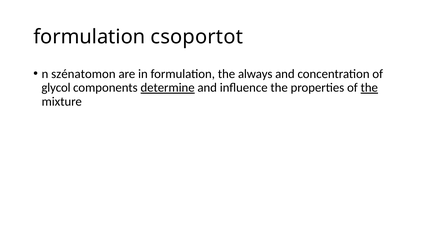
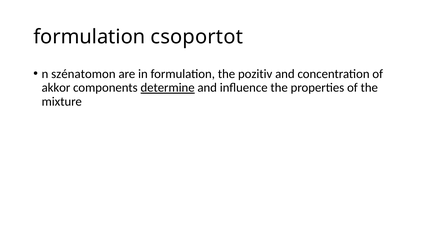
always: always -> pozitiv (255, 74)
glycol: glycol -> akkor (56, 88)
the underline: present -> none (369, 88)
